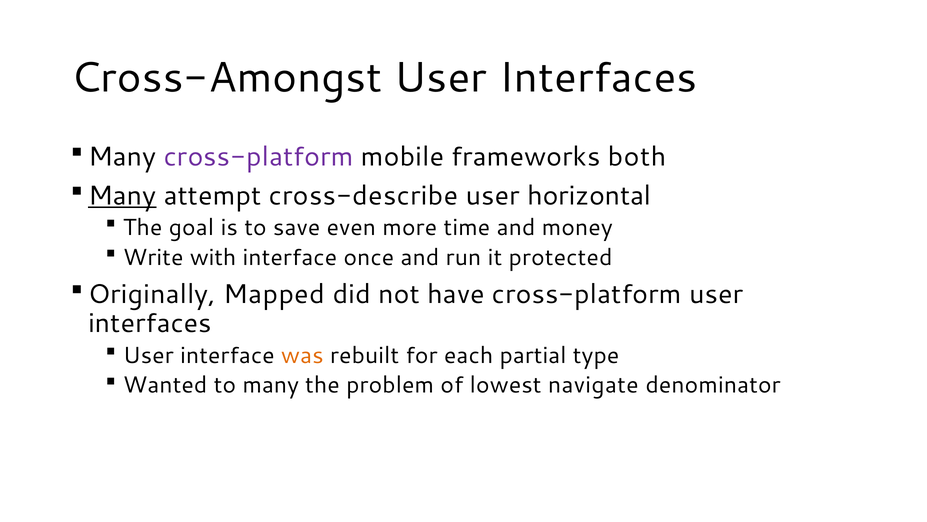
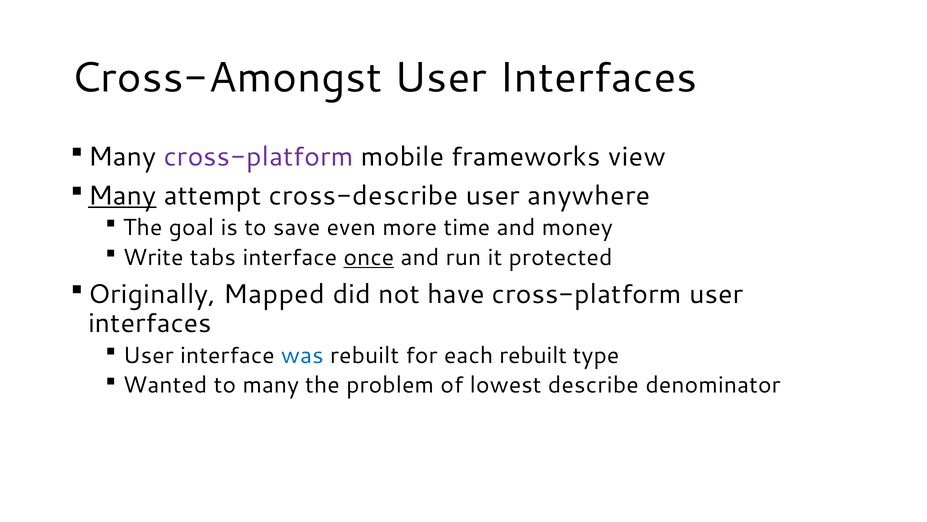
both: both -> view (637, 157)
horizontal: horizontal -> anywhere (589, 195)
with: with -> tabs (213, 257)
once underline: none -> present (369, 257)
was colour: orange -> blue (302, 355)
each partial: partial -> rebuilt (533, 355)
navigate: navigate -> describe (593, 385)
